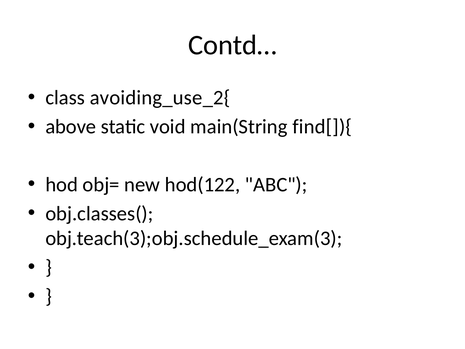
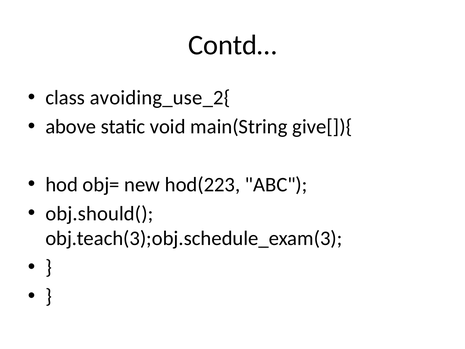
find[]){: find[]){ -> give[]){ (322, 127)
hod(122: hod(122 -> hod(223 (203, 184)
obj.classes(: obj.classes( -> obj.should( (99, 213)
